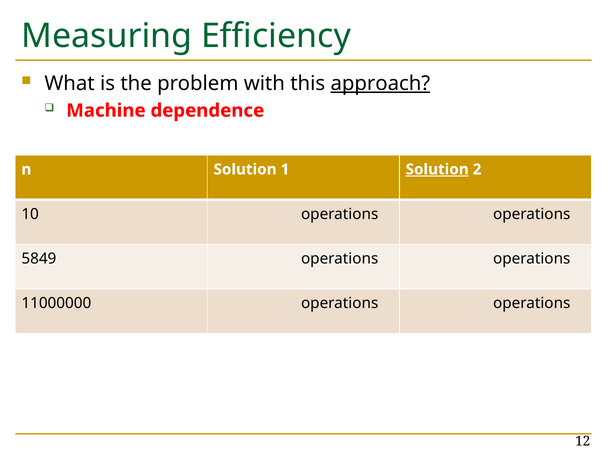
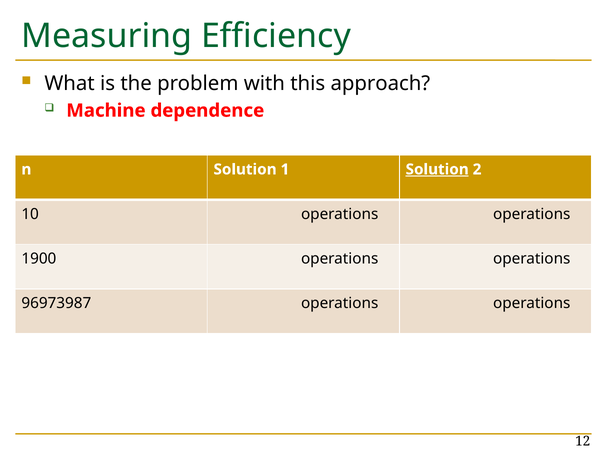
approach underline: present -> none (380, 83)
5849: 5849 -> 1900 (39, 259)
11000000: 11000000 -> 96973987 (56, 303)
